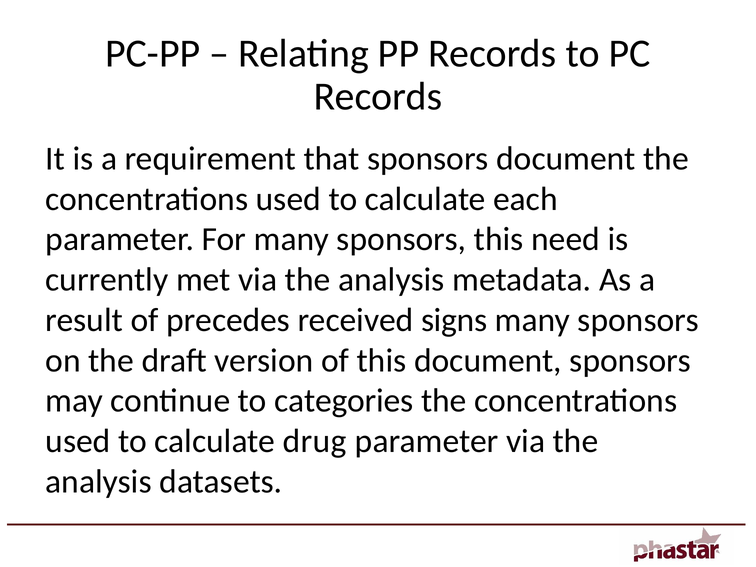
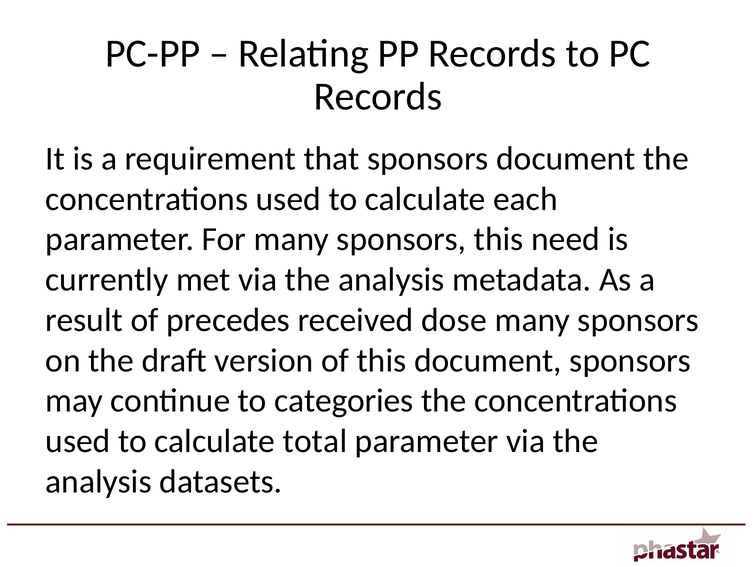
signs: signs -> dose (454, 320)
drug: drug -> total (315, 441)
